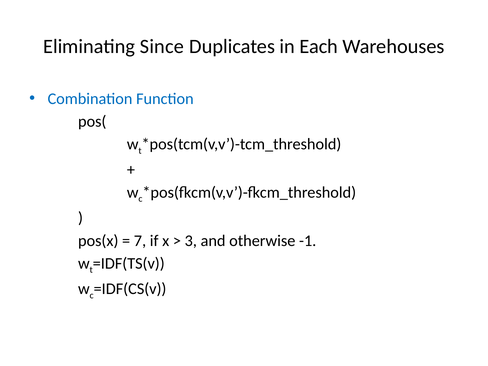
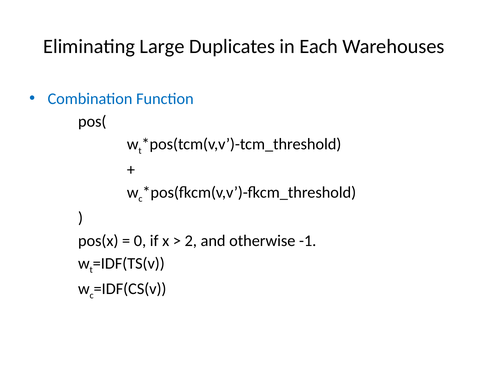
Since: Since -> Large (162, 47)
7: 7 -> 0 (140, 241)
3: 3 -> 2 (191, 241)
